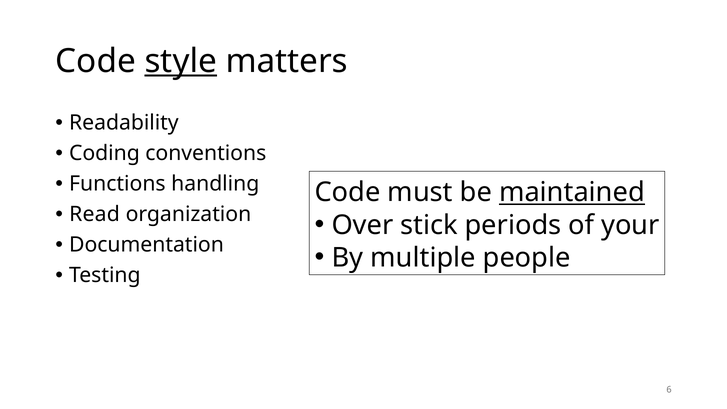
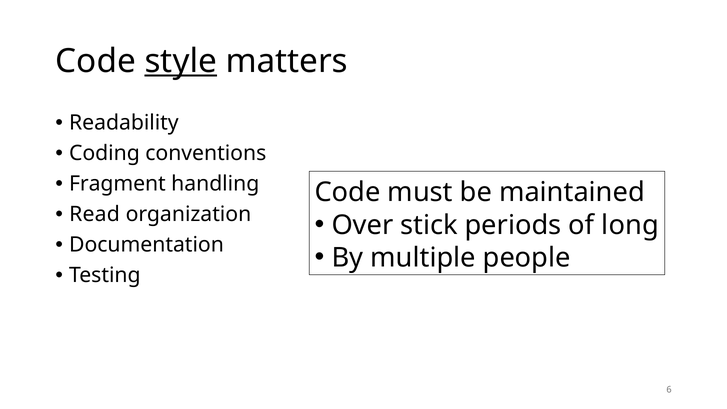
Functions: Functions -> Fragment (117, 184)
maintained underline: present -> none (572, 192)
your: your -> long (630, 225)
